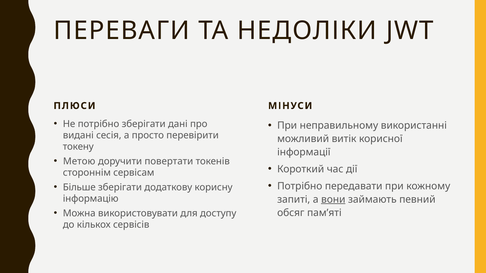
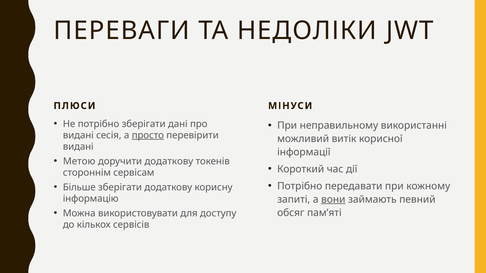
просто underline: none -> present (148, 136)
токену: токену -> видані (78, 147)
доручити повертати: повертати -> додаткову (169, 162)
